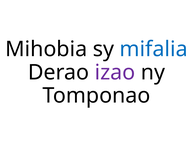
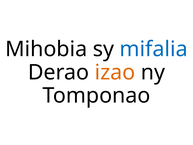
izao colour: purple -> orange (115, 72)
